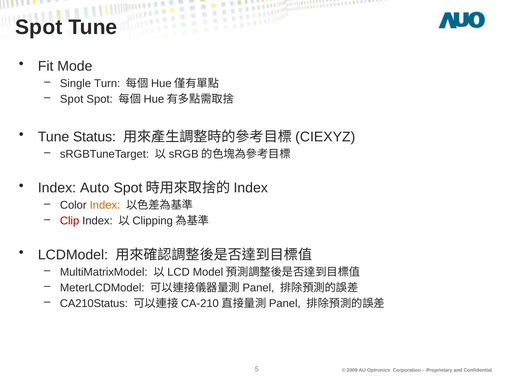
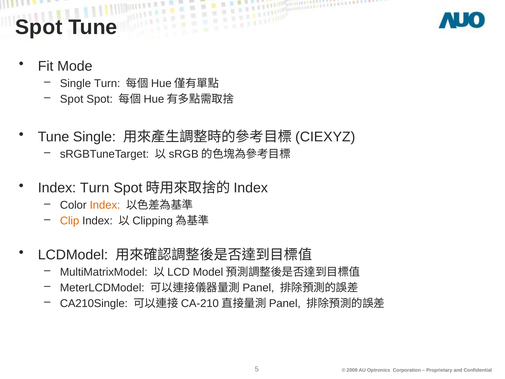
Tune Status: Status -> Single (94, 137)
Index Auto: Auto -> Turn (95, 188)
Clip colour: red -> orange (70, 221)
CA210Status: CA210Status -> CA210Single (94, 303)
